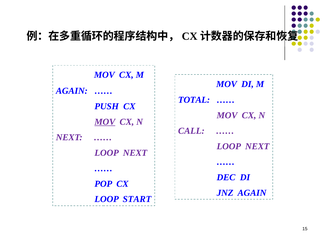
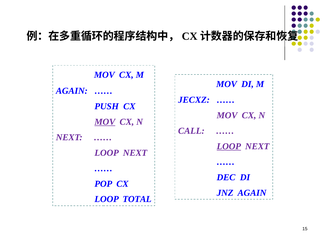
TOTAL: TOTAL -> JECXZ (194, 100)
LOOP underline: none -> present (229, 146)
START: START -> TOTAL (137, 199)
